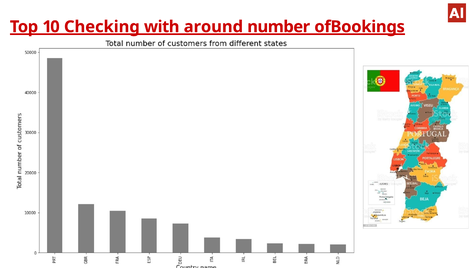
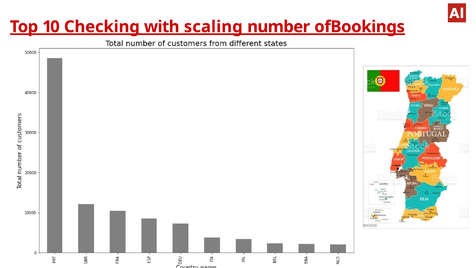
around: around -> scaling (213, 27)
